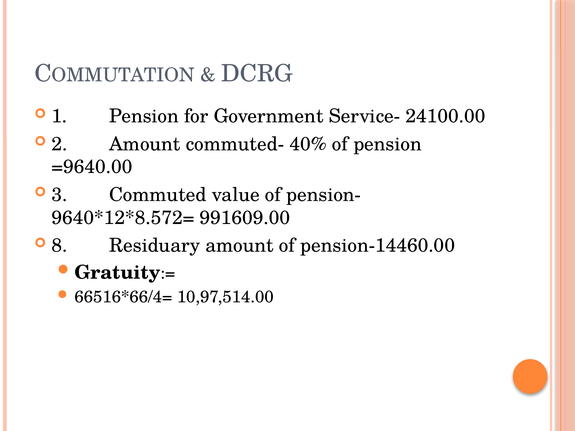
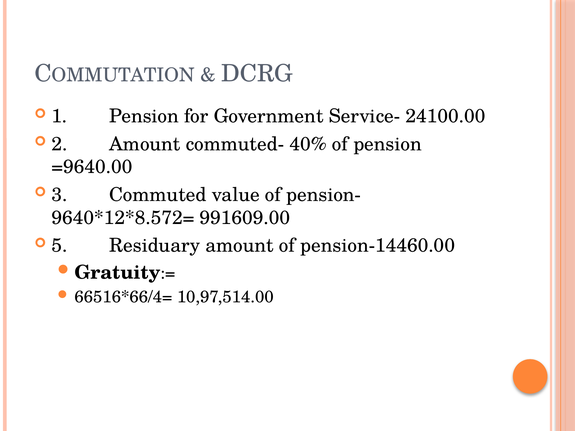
8: 8 -> 5 (60, 246)
